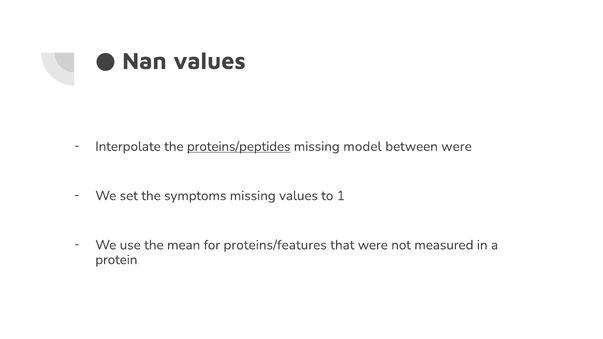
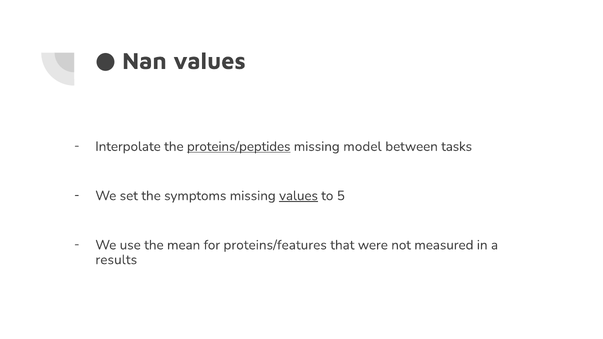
between were: were -> tasks (457, 147)
values underline: none -> present (299, 196)
1: 1 -> 5 (341, 196)
protein: protein -> results (116, 260)
